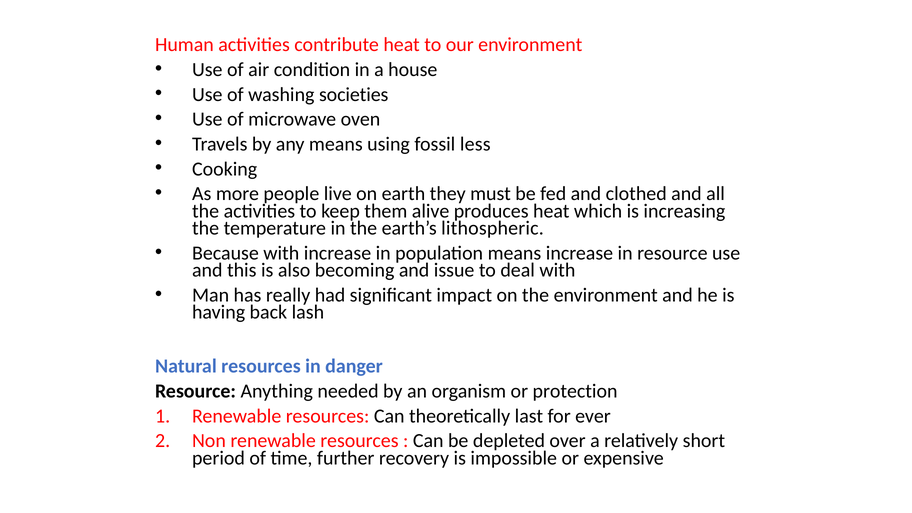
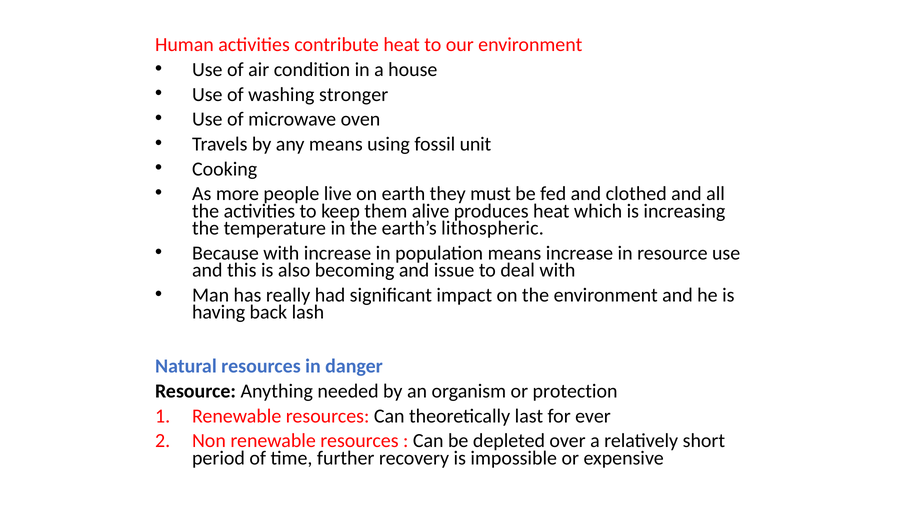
societies: societies -> stronger (354, 94)
less: less -> unit (475, 144)
